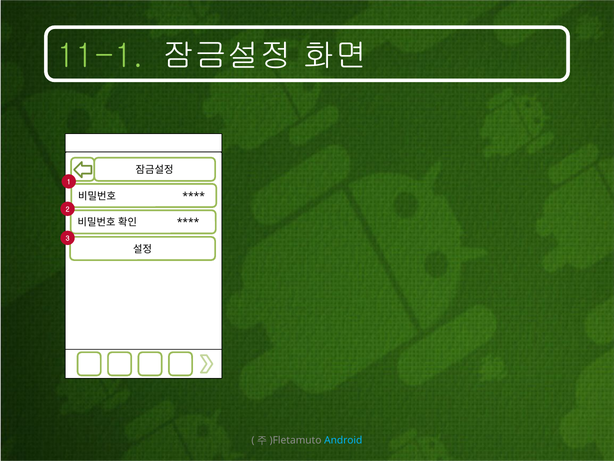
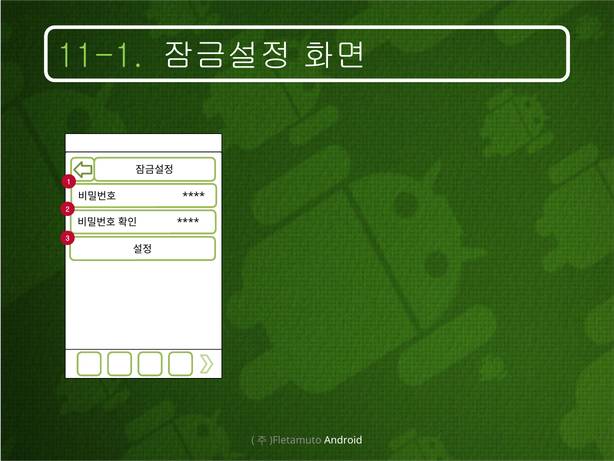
Android colour: light blue -> white (343, 440)
